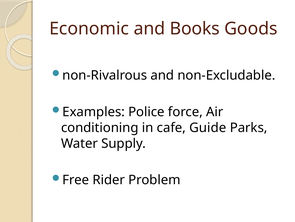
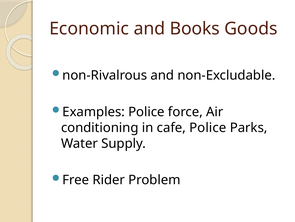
cafe Guide: Guide -> Police (208, 127)
